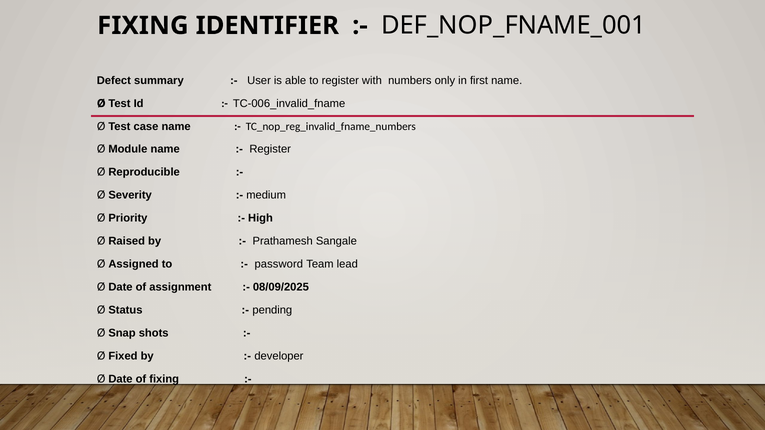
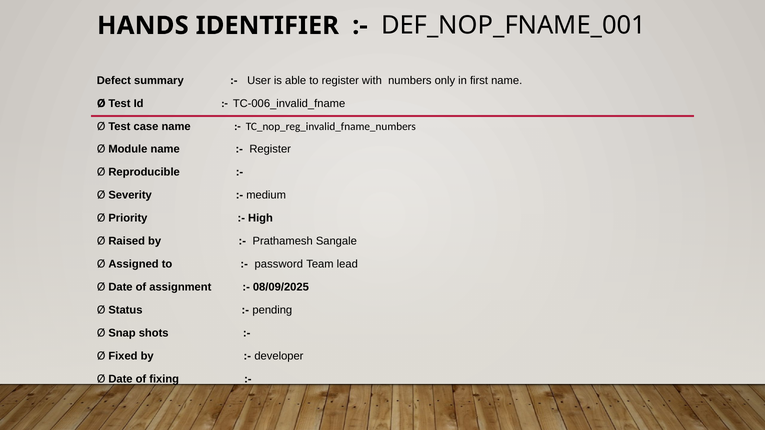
FIXING: FIXING -> HANDS (143, 26)
